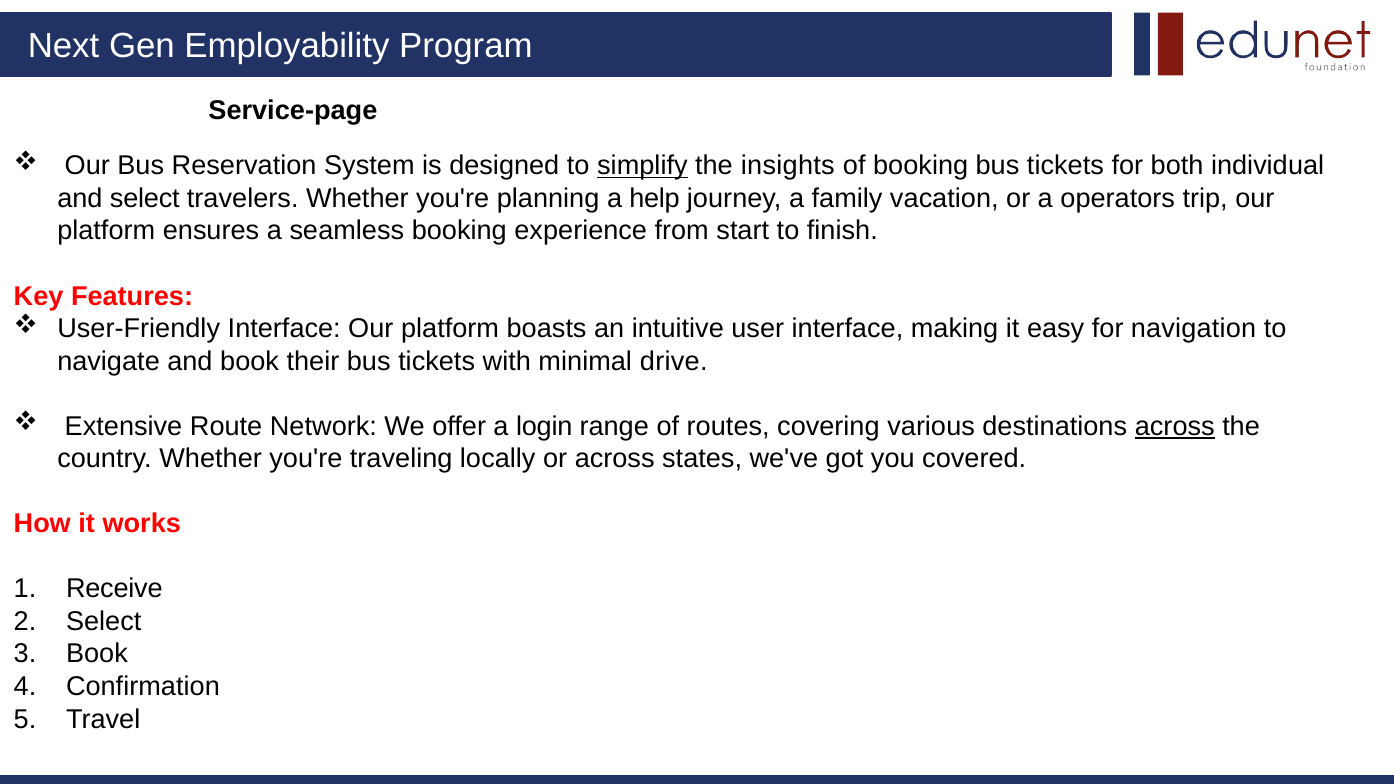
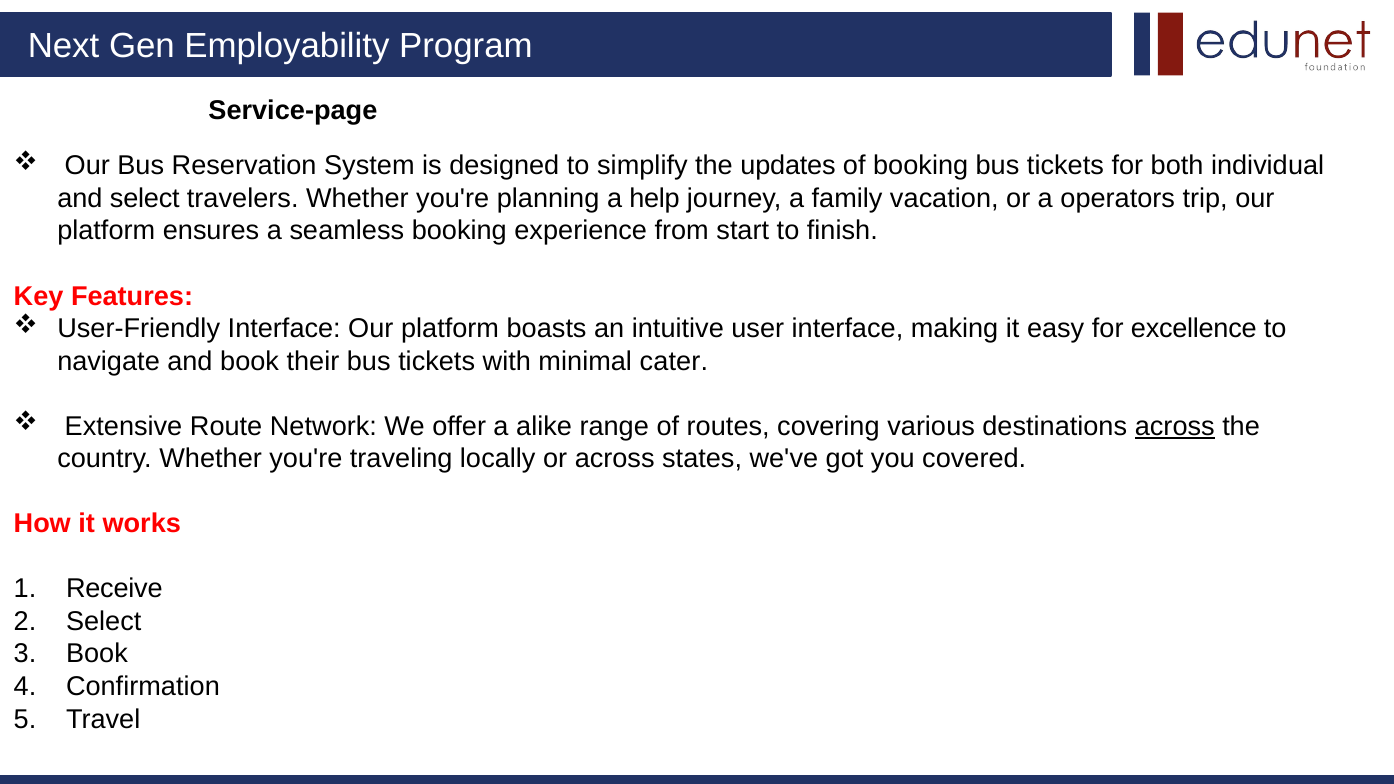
simplify underline: present -> none (642, 166)
insights: insights -> updates (788, 166)
navigation: navigation -> excellence (1194, 329)
drive: drive -> cater (674, 361)
login: login -> alike (544, 426)
